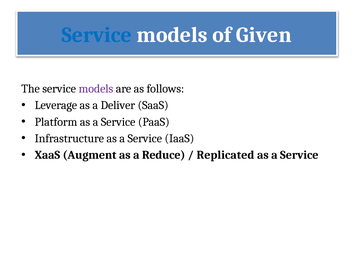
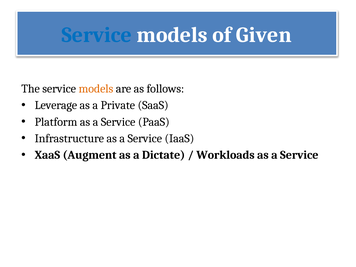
models colour: purple -> orange (96, 89)
Deliver: Deliver -> Private (118, 105)
Reduce: Reduce -> Dictate (164, 155)
Replicated: Replicated -> Workloads (225, 155)
